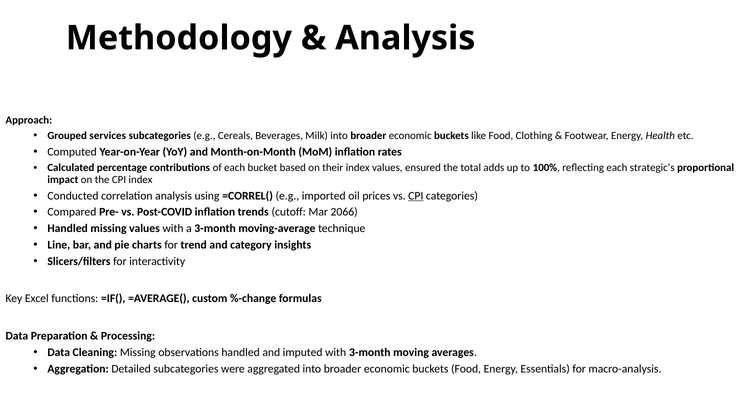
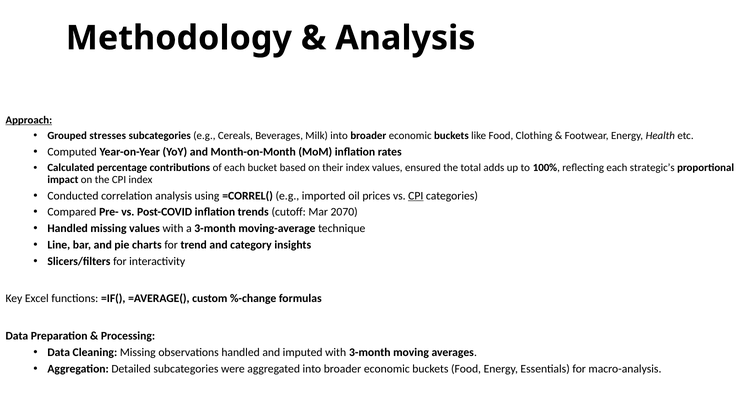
Approach underline: none -> present (29, 120)
services: services -> stresses (108, 136)
2066: 2066 -> 2070 (344, 212)
